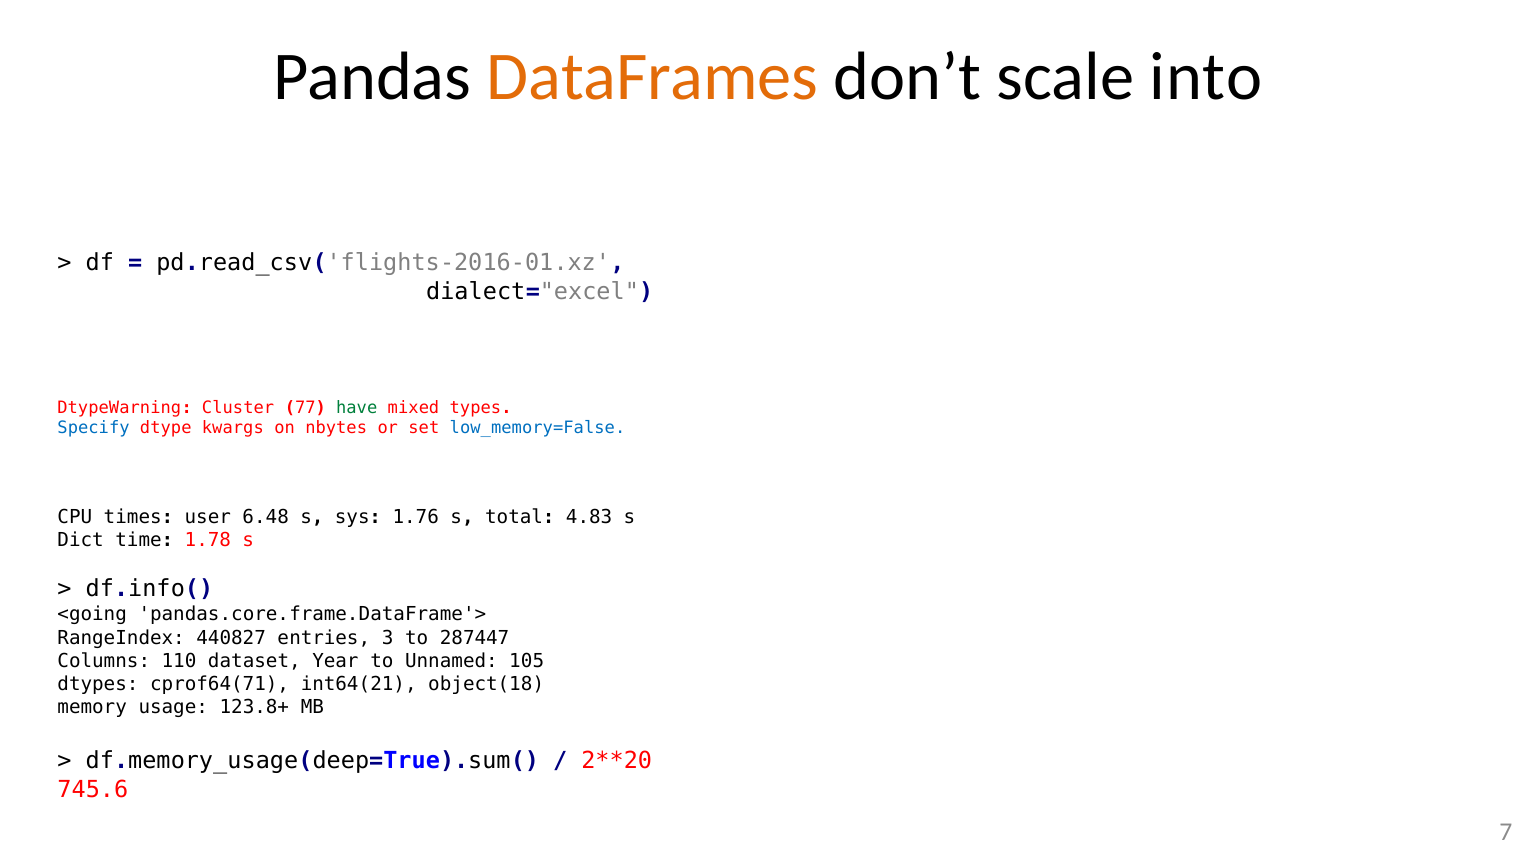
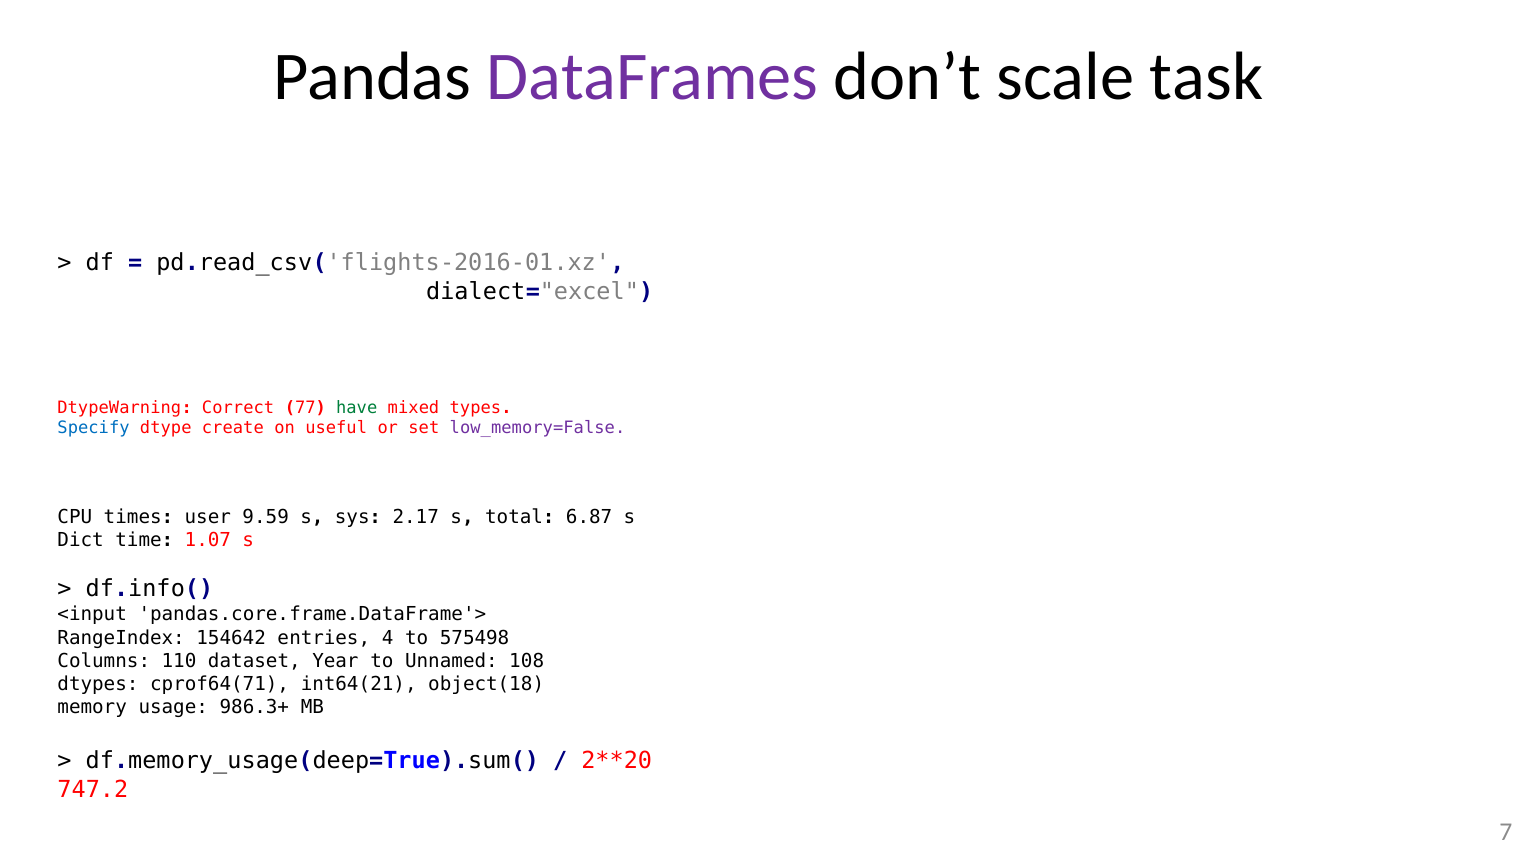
DataFrames colour: orange -> purple (653, 77)
into: into -> task (1206, 77)
Cluster: Cluster -> Correct (238, 408)
kwargs: kwargs -> create (233, 428)
nbytes: nbytes -> useful (336, 428)
low_memory=False colour: blue -> purple (538, 428)
6.48: 6.48 -> 9.59 (266, 517)
1.76: 1.76 -> 2.17 (416, 517)
4.83: 4.83 -> 6.87 (589, 517)
1.78: 1.78 -> 1.07 (208, 540)
<going: <going -> <input (92, 615)
440827: 440827 -> 154642 (231, 638)
3: 3 -> 4 (388, 638)
287447: 287447 -> 575498 (475, 638)
105: 105 -> 108 (527, 661)
123.8+: 123.8+ -> 986.3+ (254, 707)
745.6: 745.6 -> 747.2 (93, 790)
